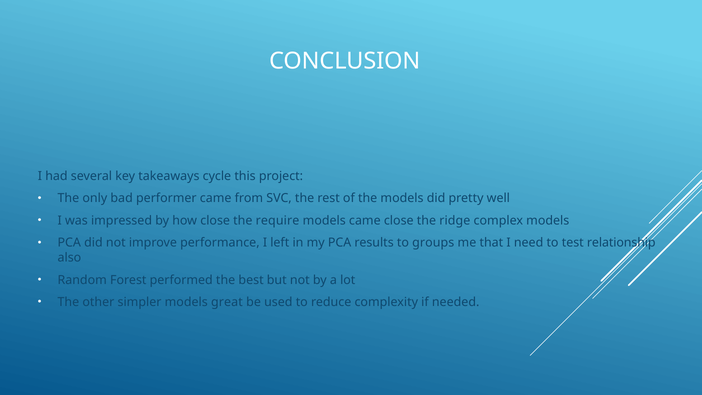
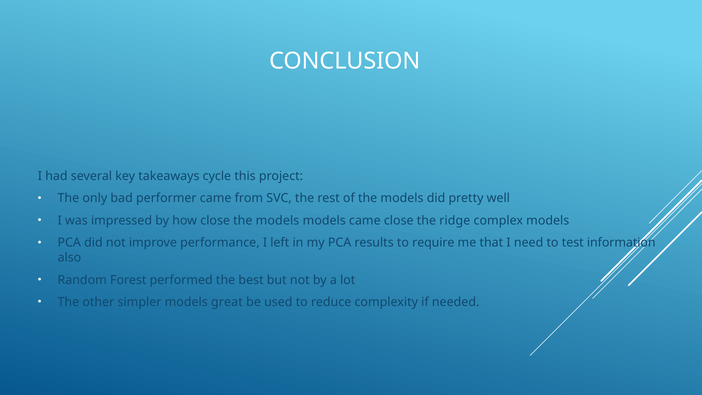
close the require: require -> models (278, 221)
groups: groups -> require (433, 243)
relationship: relationship -> information (621, 243)
